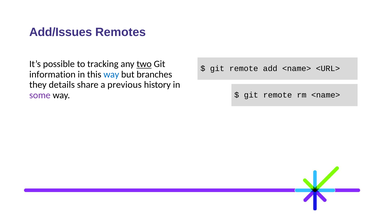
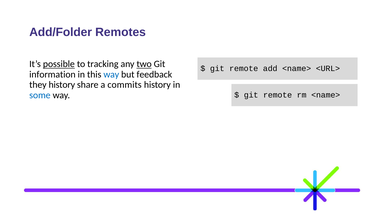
Add/Issues: Add/Issues -> Add/Folder (61, 32)
possible underline: none -> present (59, 64)
branches: branches -> feedback (154, 74)
they details: details -> history (62, 85)
previous: previous -> commits (125, 85)
some colour: purple -> blue (40, 95)
